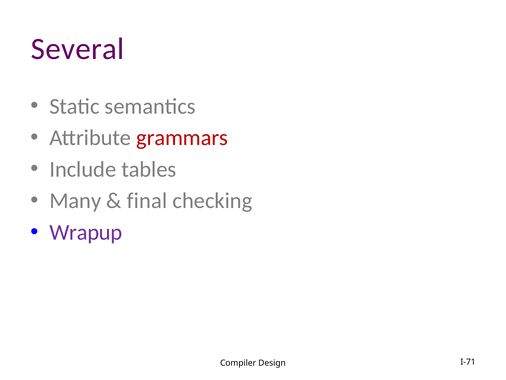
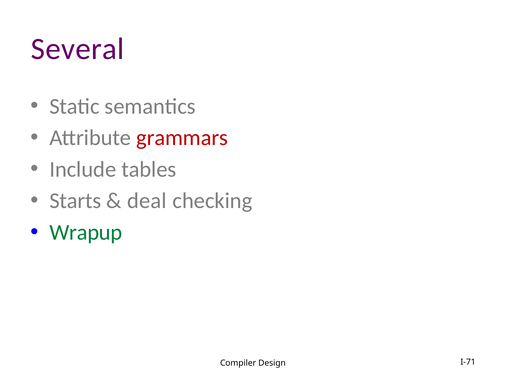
Many: Many -> Starts (75, 201)
final: final -> deal (147, 201)
Wrapup colour: purple -> green (86, 232)
